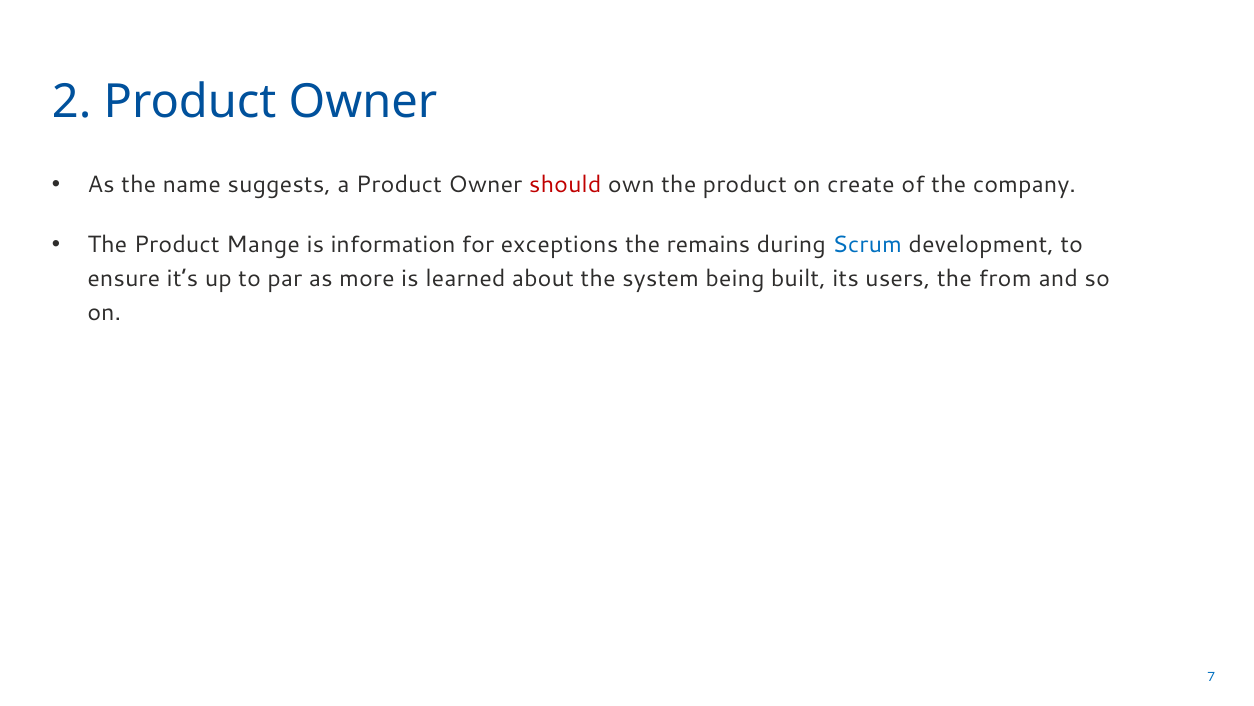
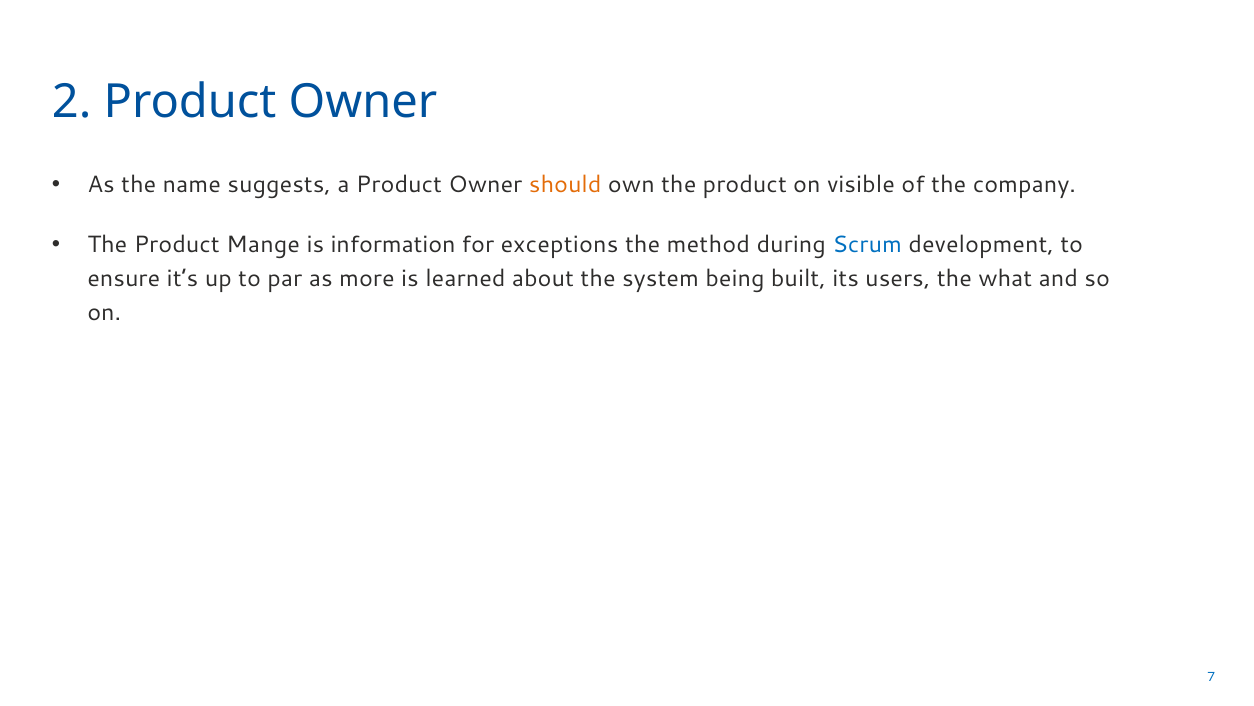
should colour: red -> orange (565, 185)
create: create -> visible (861, 185)
remains: remains -> method (708, 245)
from: from -> what (1005, 279)
